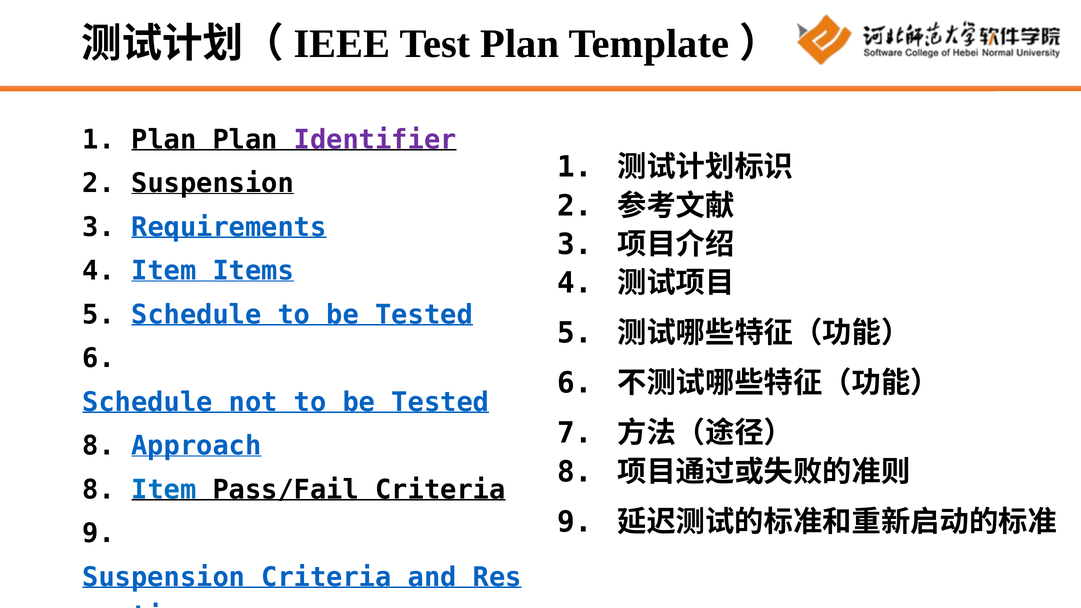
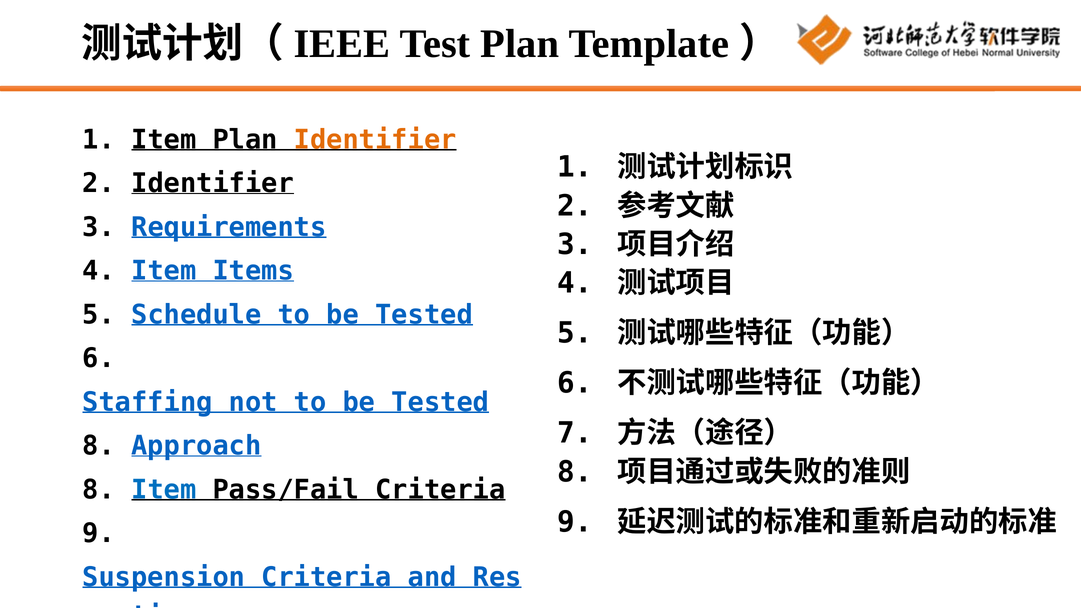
1 Plan: Plan -> Item (164, 140)
Identifier colour: purple -> orange (375, 140)
2 Suspension: Suspension -> Identifier (213, 183)
Schedule: Schedule -> Staffing (148, 402)
